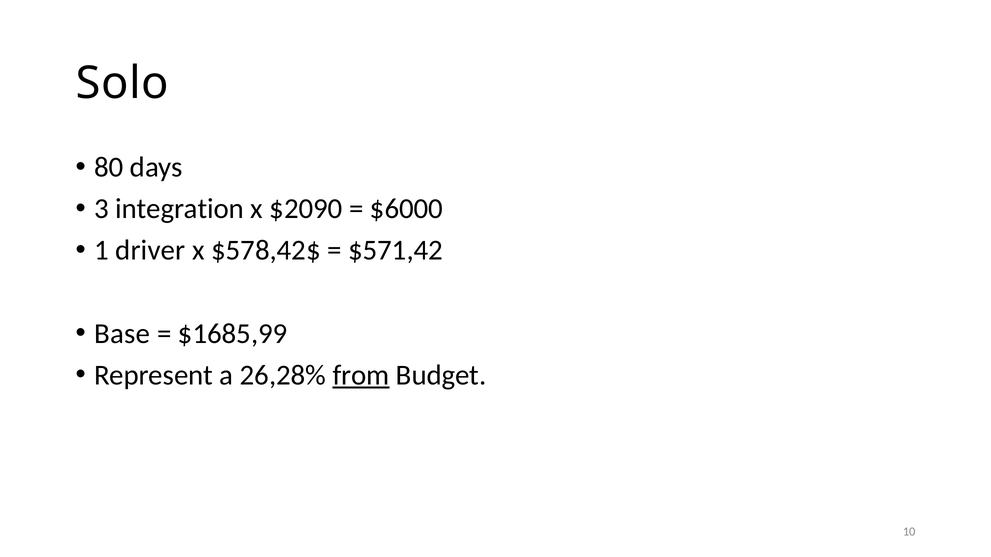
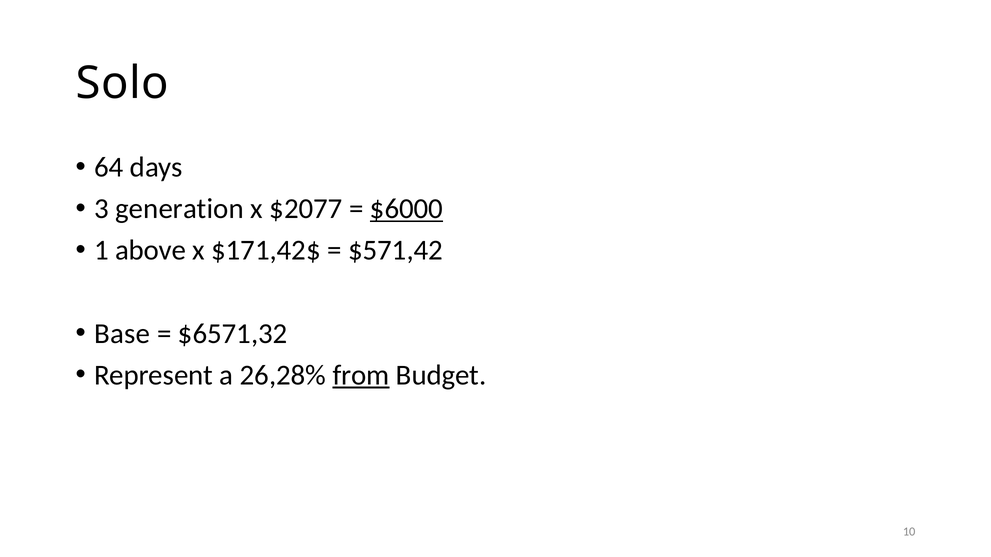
80: 80 -> 64 (109, 168)
integration: integration -> generation (180, 209)
$2090: $2090 -> $2077 (306, 209)
$6000 underline: none -> present (407, 209)
driver: driver -> above (151, 251)
$578,42$: $578,42$ -> $171,42$ (266, 251)
$1685,99: $1685,99 -> $6571,32 (233, 334)
